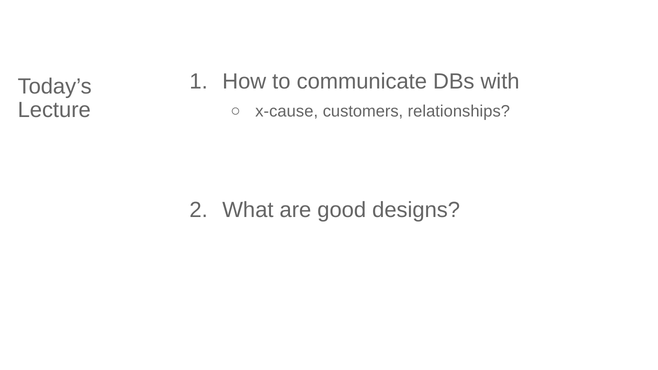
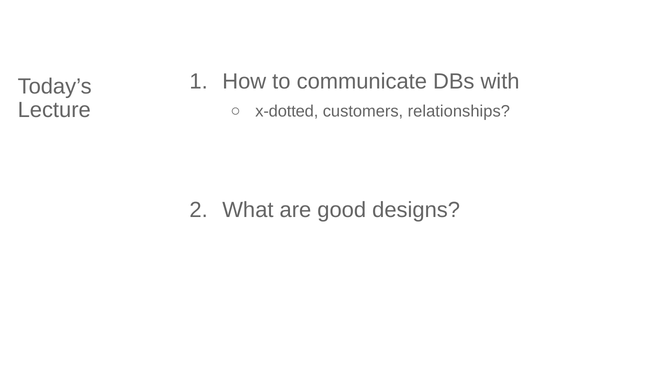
x-cause: x-cause -> x-dotted (287, 111)
